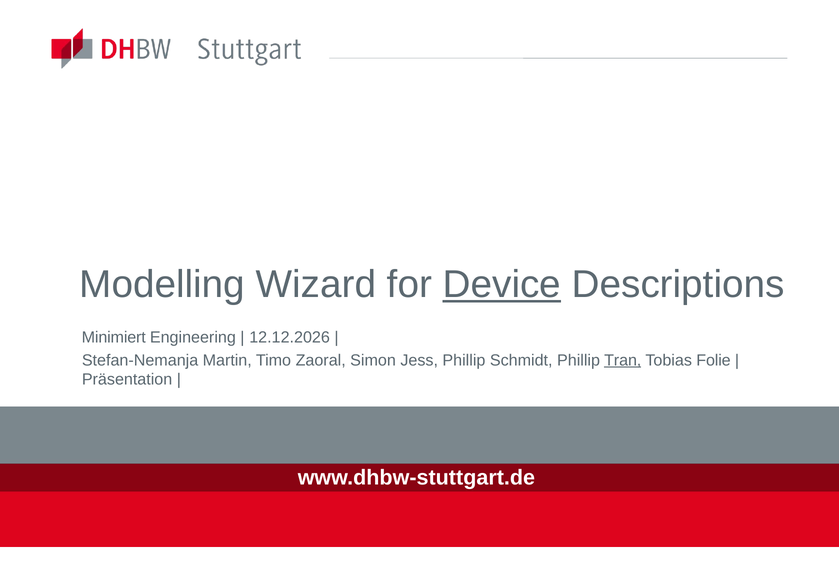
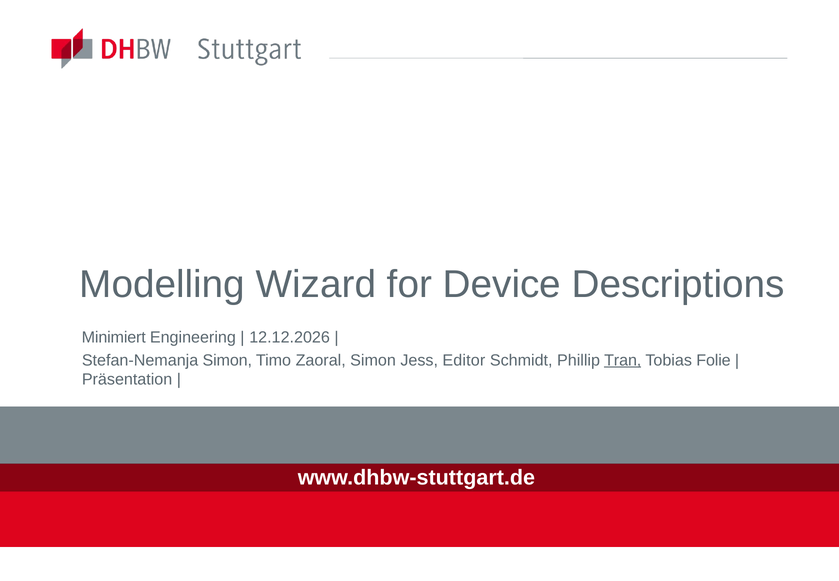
Device underline: present -> none (502, 285)
Stefan-Nemanja Martin: Martin -> Simon (227, 360)
Jess Phillip: Phillip -> Editor (464, 360)
